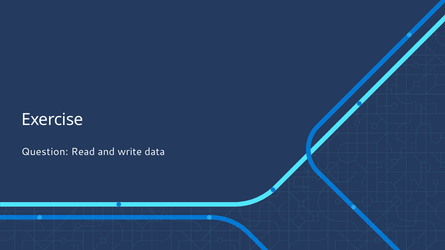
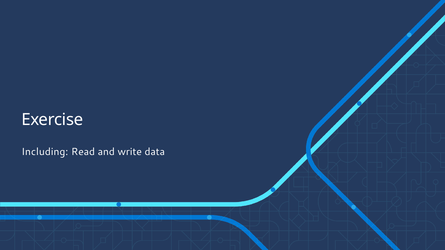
Question: Question -> Including (45, 152)
